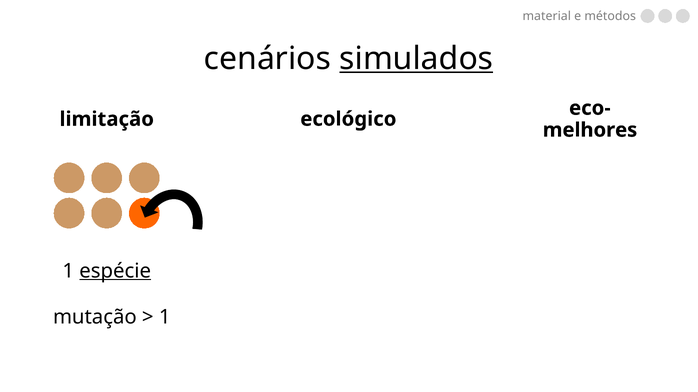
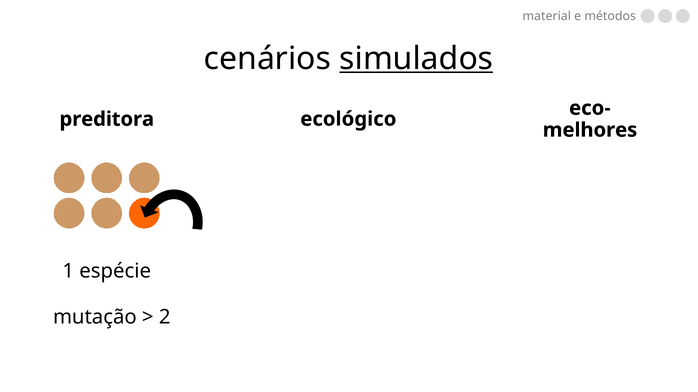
limitação: limitação -> preditora (107, 119)
espécie underline: present -> none (115, 271)
1: 1 -> 2 (165, 318)
